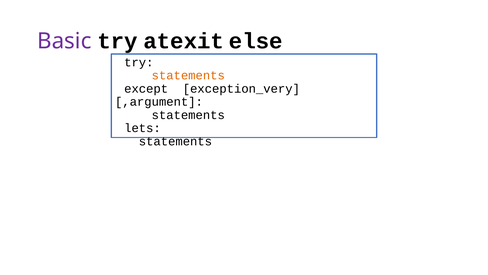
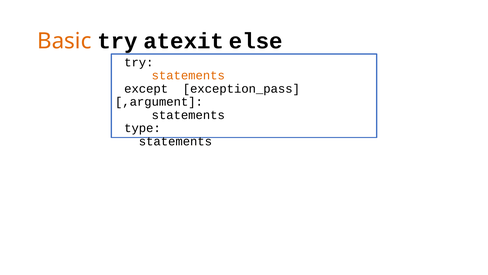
Basic colour: purple -> orange (64, 41)
exception_very: exception_very -> exception_pass (241, 89)
lets: lets -> type (142, 128)
